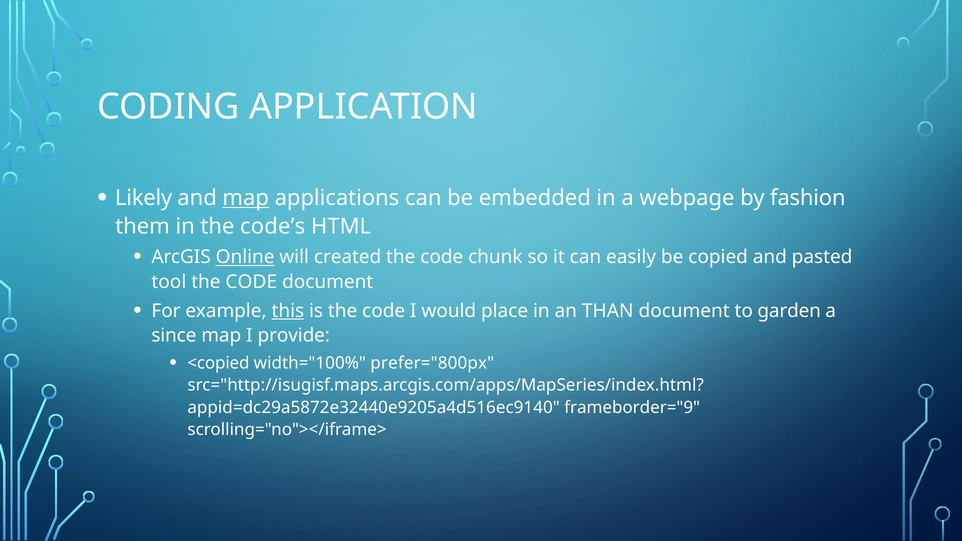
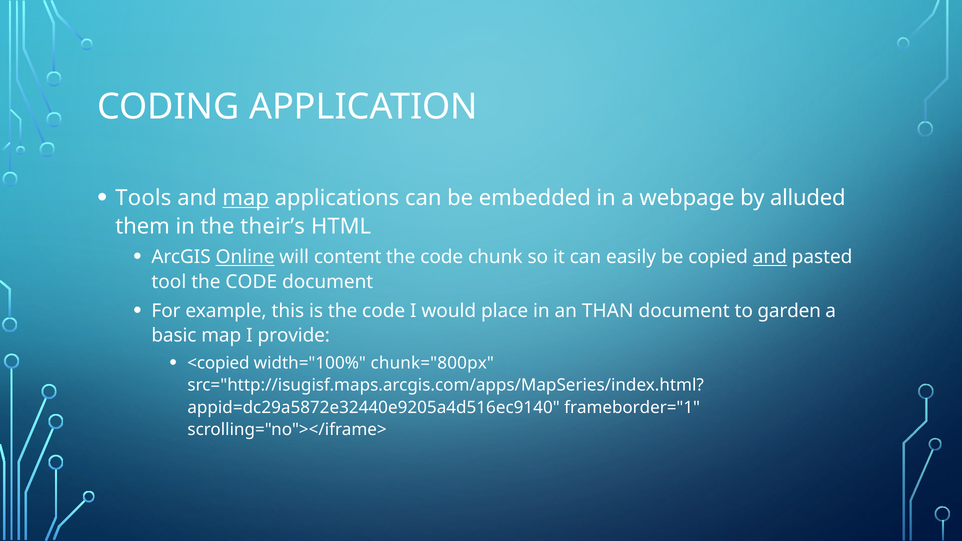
Likely: Likely -> Tools (143, 198)
fashion: fashion -> alluded (808, 198)
code’s: code’s -> their’s (273, 227)
created: created -> content (348, 257)
and underline: none -> present (770, 257)
this underline: present -> none (288, 311)
since: since -> basic (174, 336)
prefer="800px: prefer="800px -> chunk="800px (432, 363)
frameborder="9: frameborder="9 -> frameborder="1 (632, 407)
